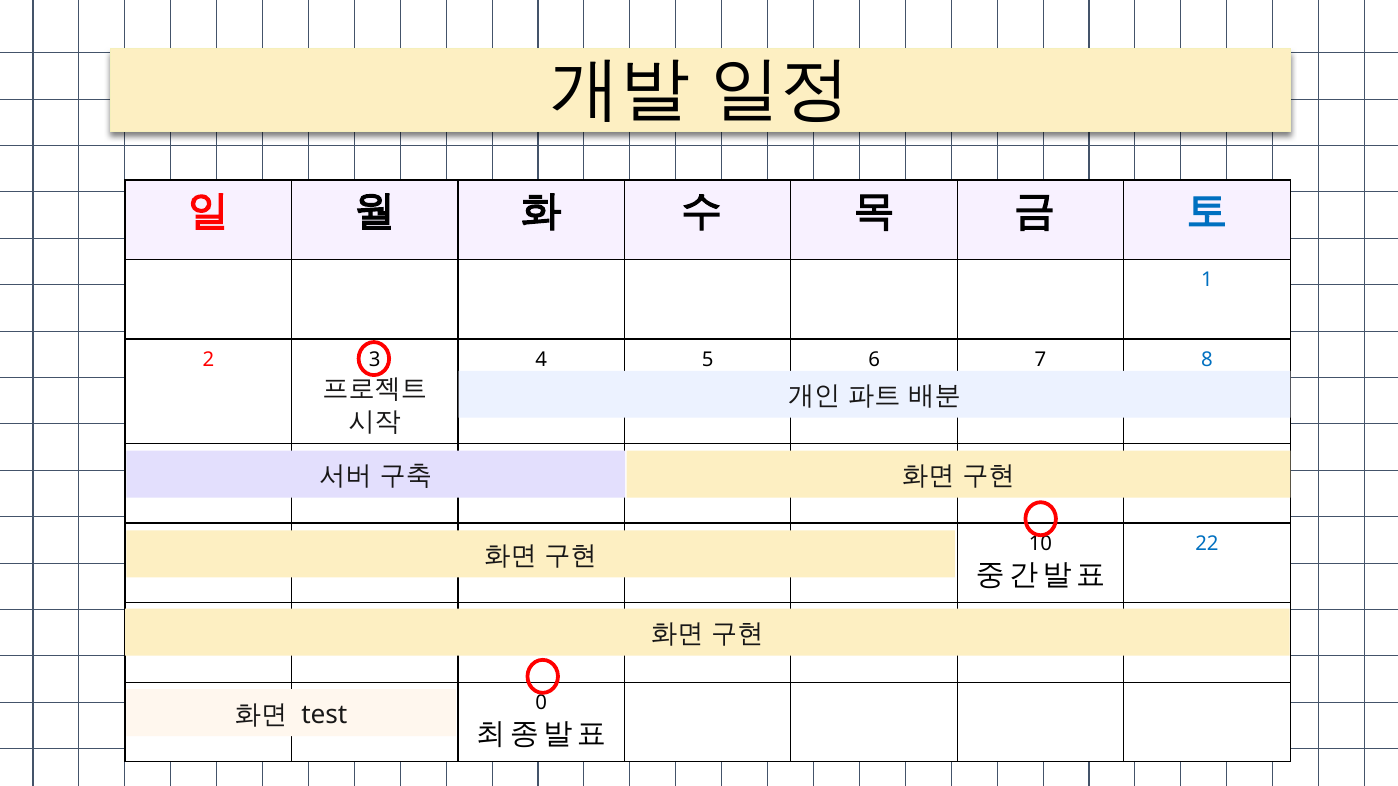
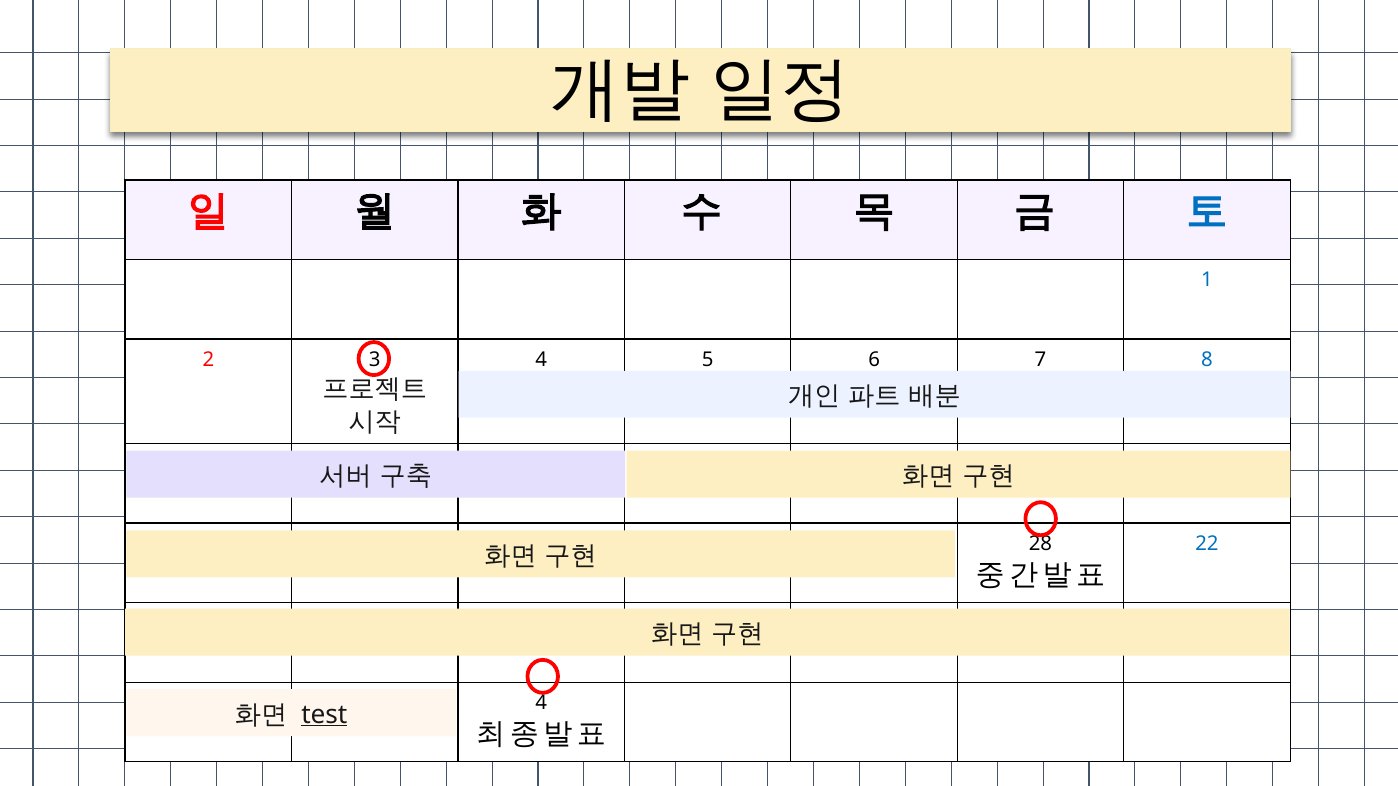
10: 10 -> 28 (1041, 544)
0: 0 -> 4 (541, 703)
test underline: none -> present (324, 715)
